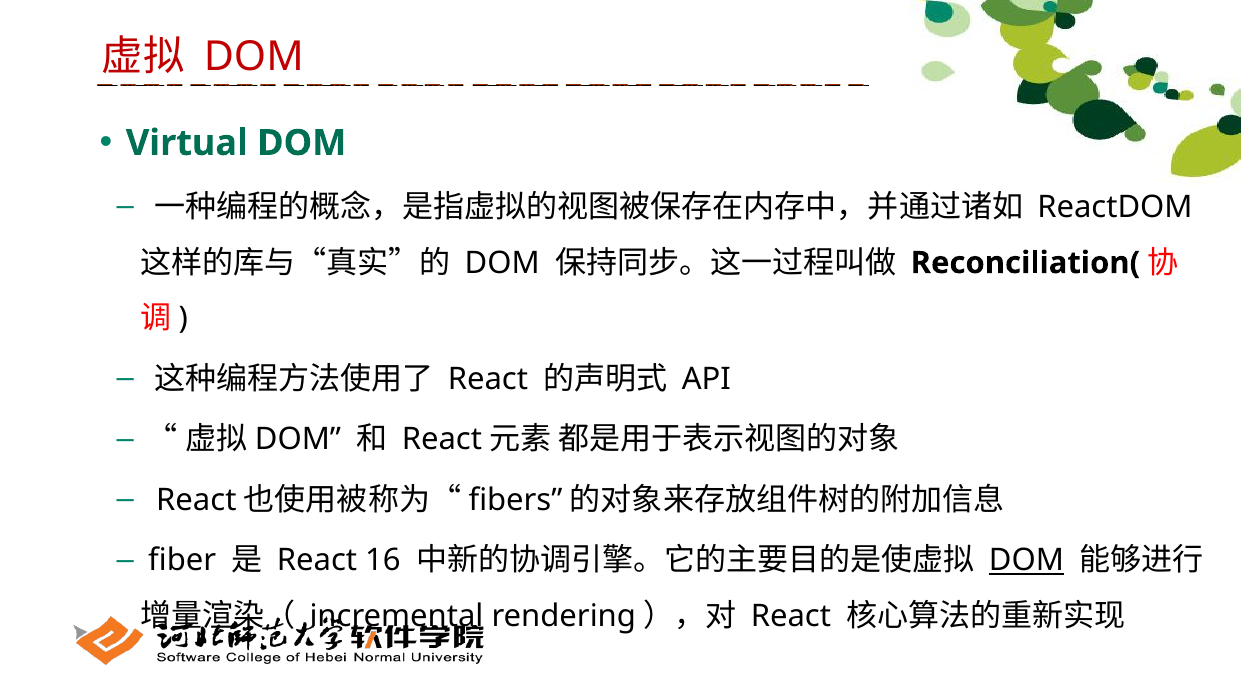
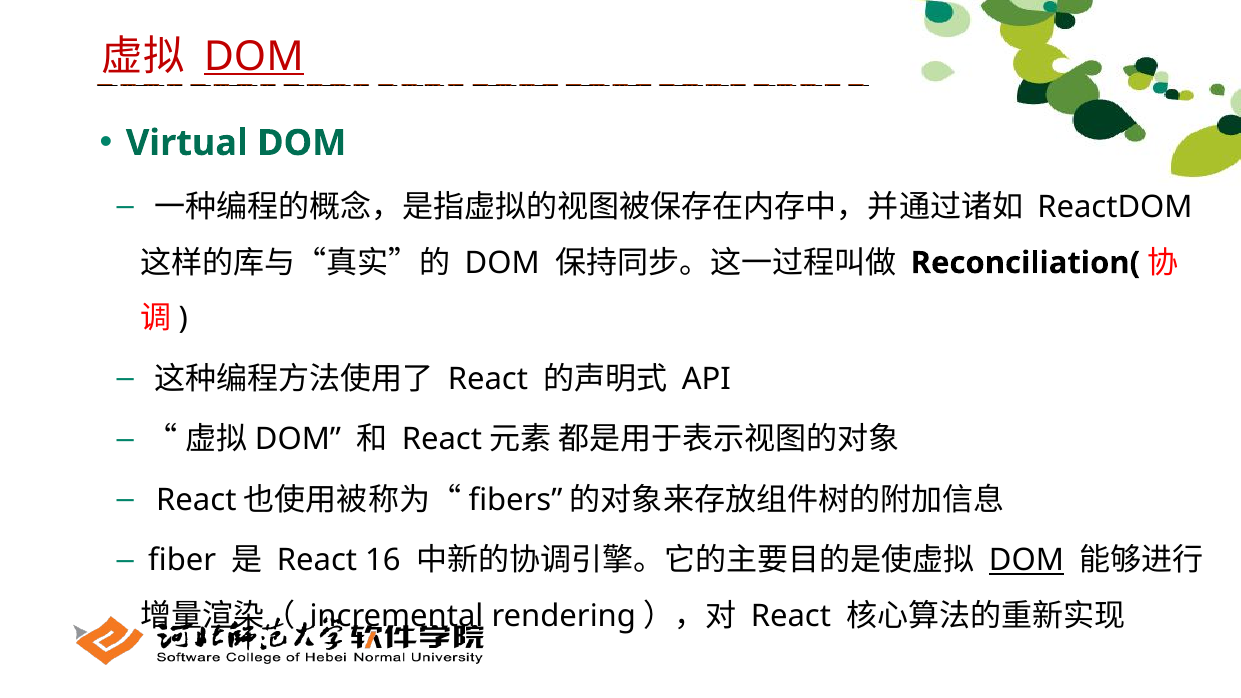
DOM underline: none -> present (254, 56)
